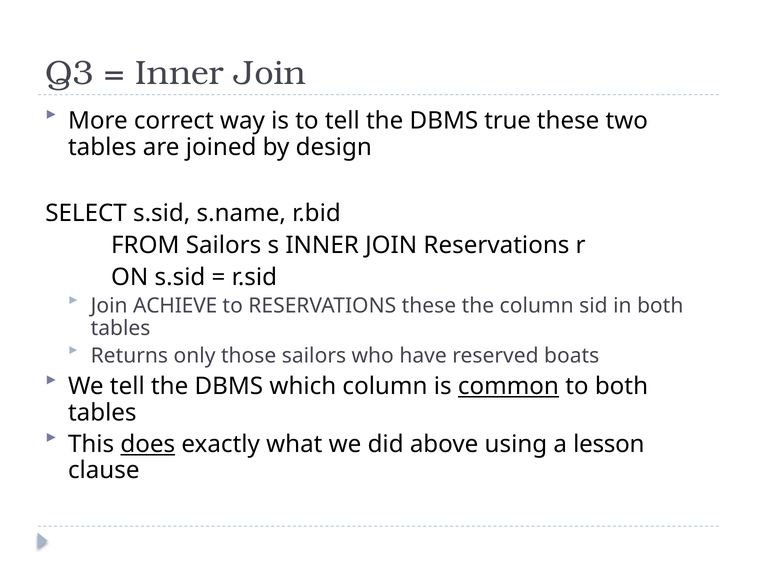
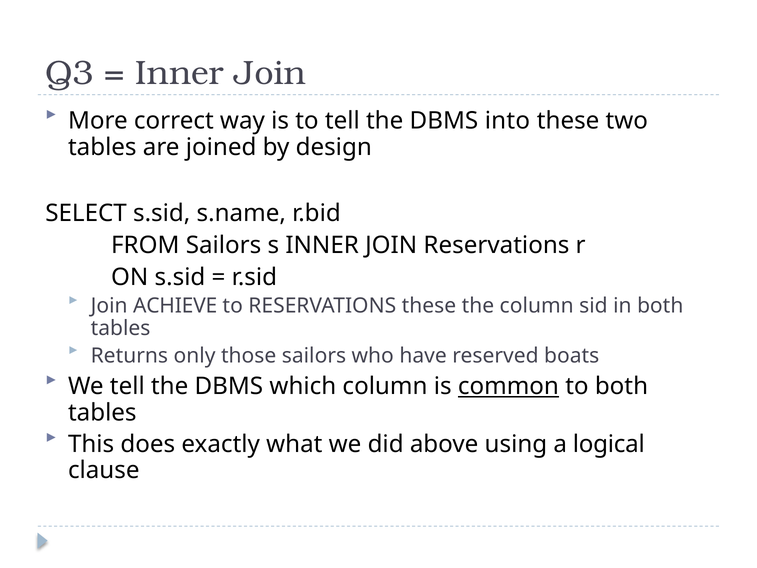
true: true -> into (507, 121)
does underline: present -> none (148, 444)
lesson: lesson -> logical (609, 444)
